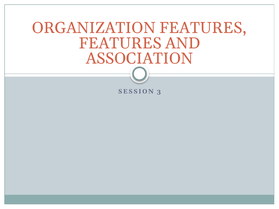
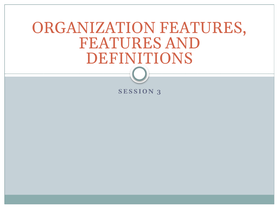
ASSOCIATION: ASSOCIATION -> DEFINITIONS (139, 58)
